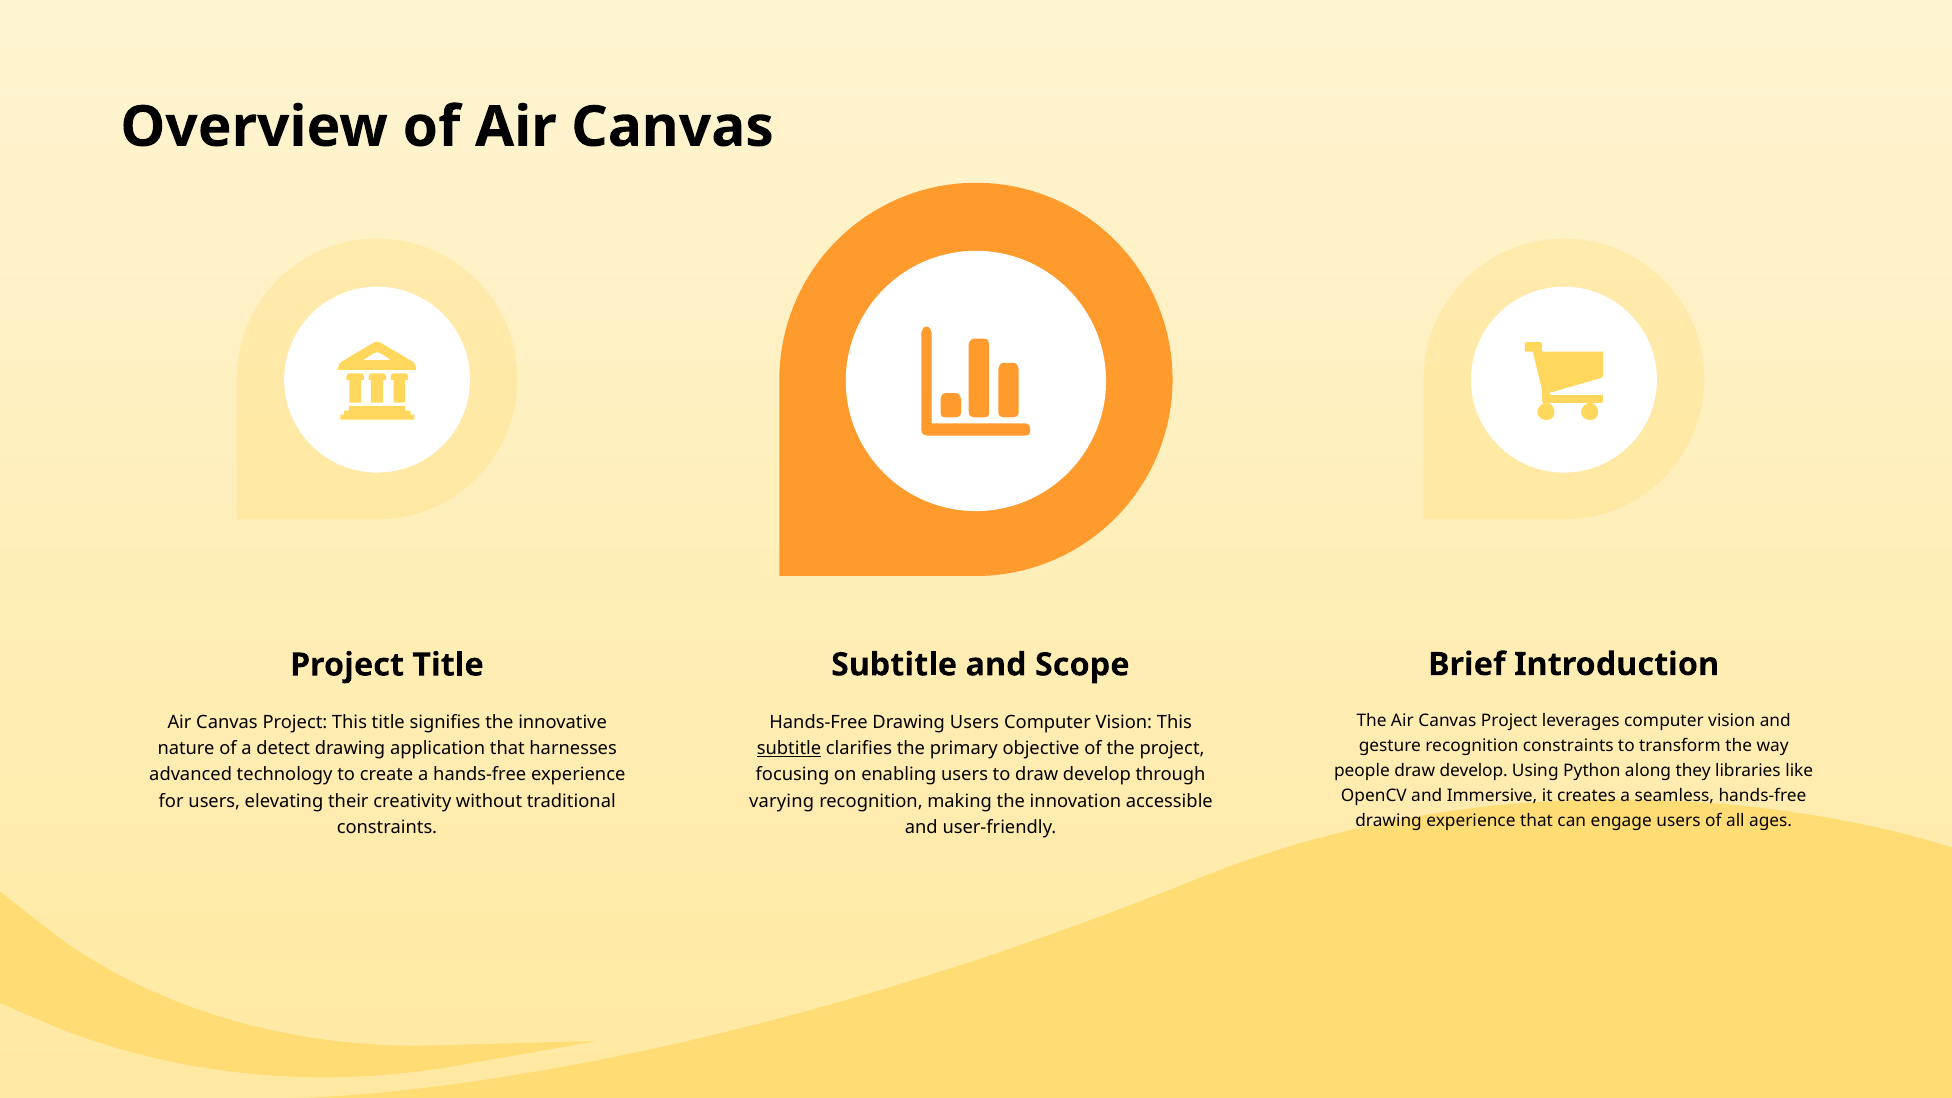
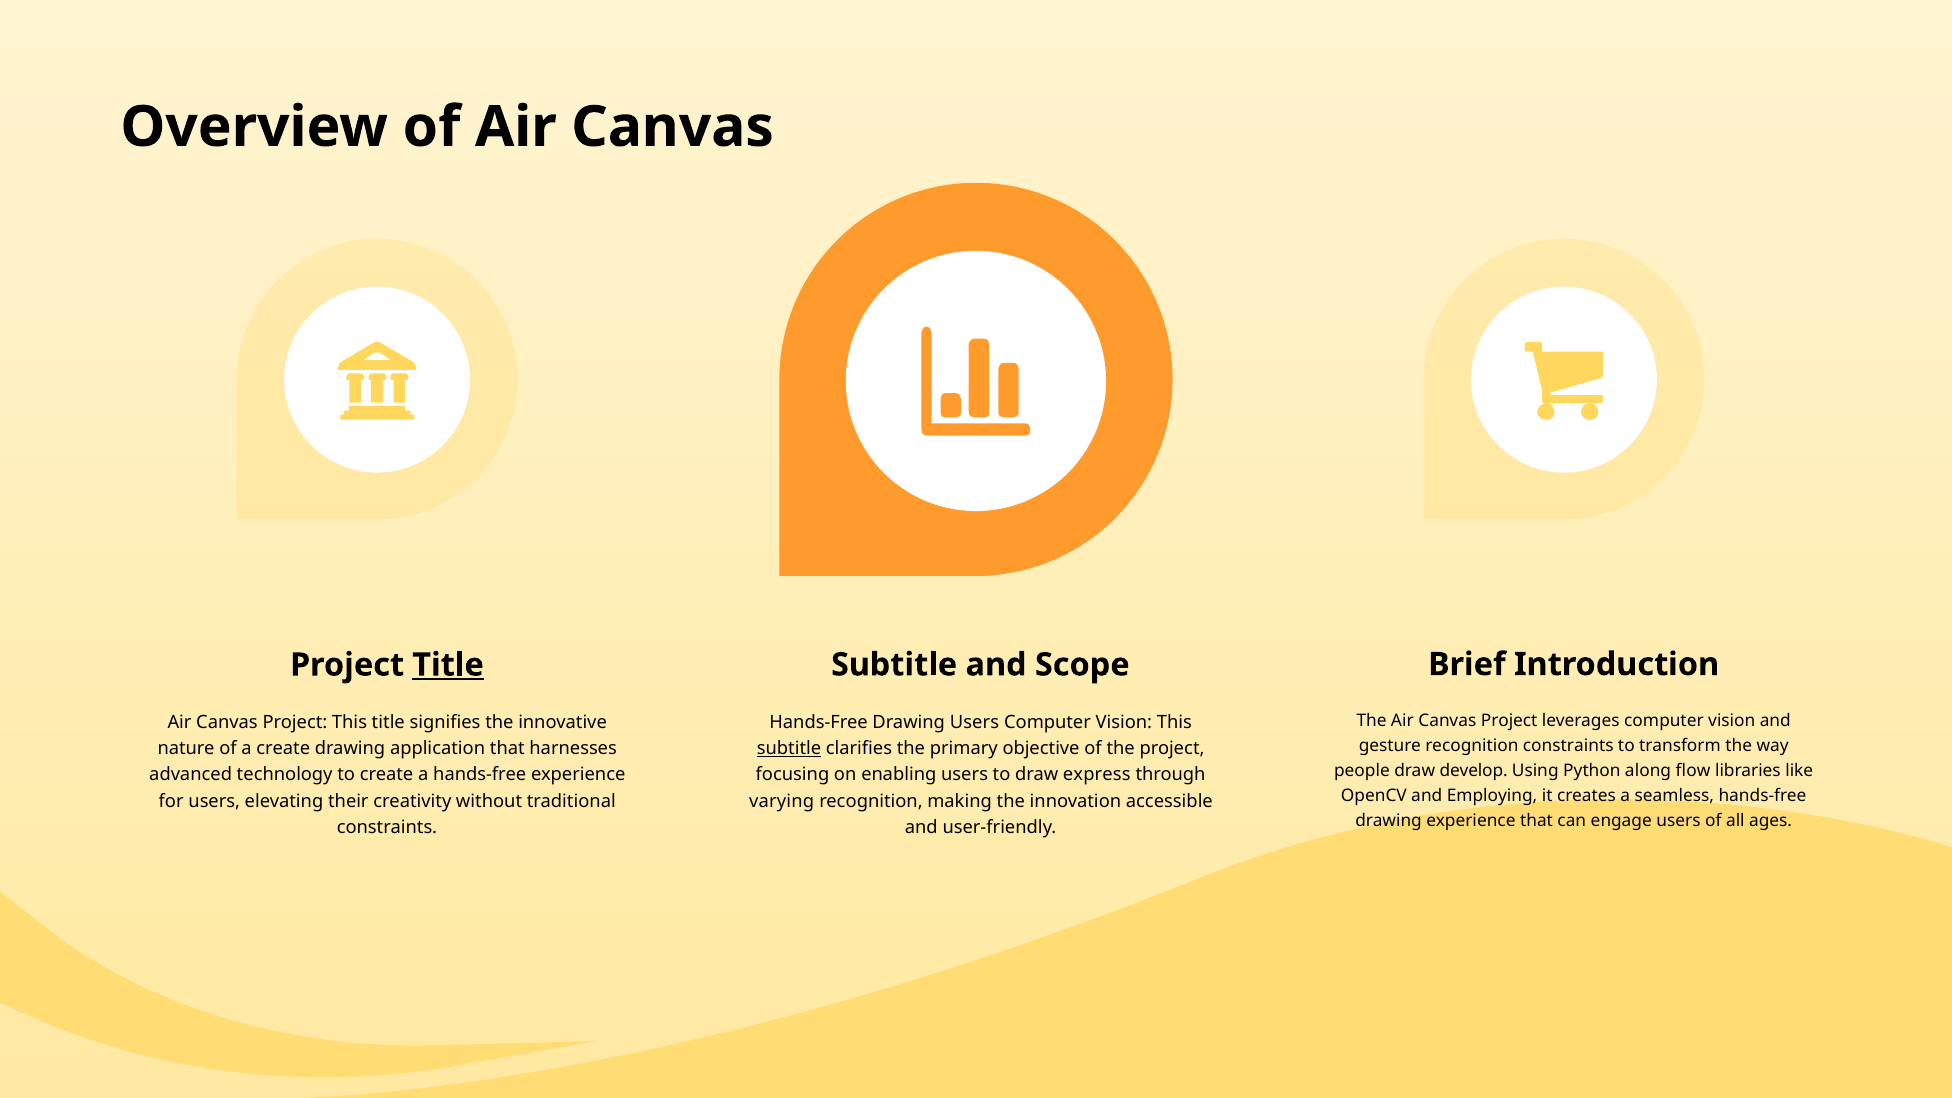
Title underline: none -> present (448, 665)
a detect: detect -> create (283, 749)
they: they -> flow (1693, 771)
to draw develop: develop -> express (1097, 775)
Immersive: Immersive -> Employing (1492, 796)
